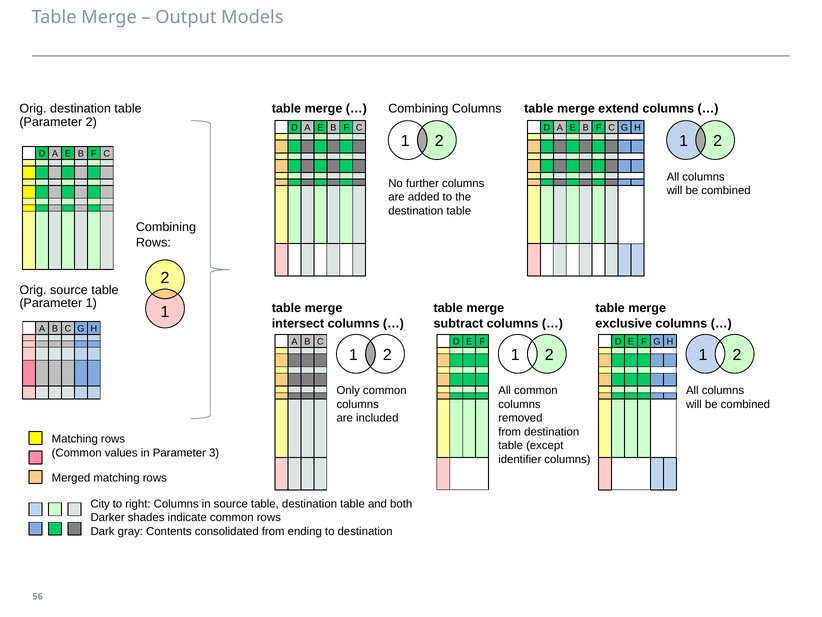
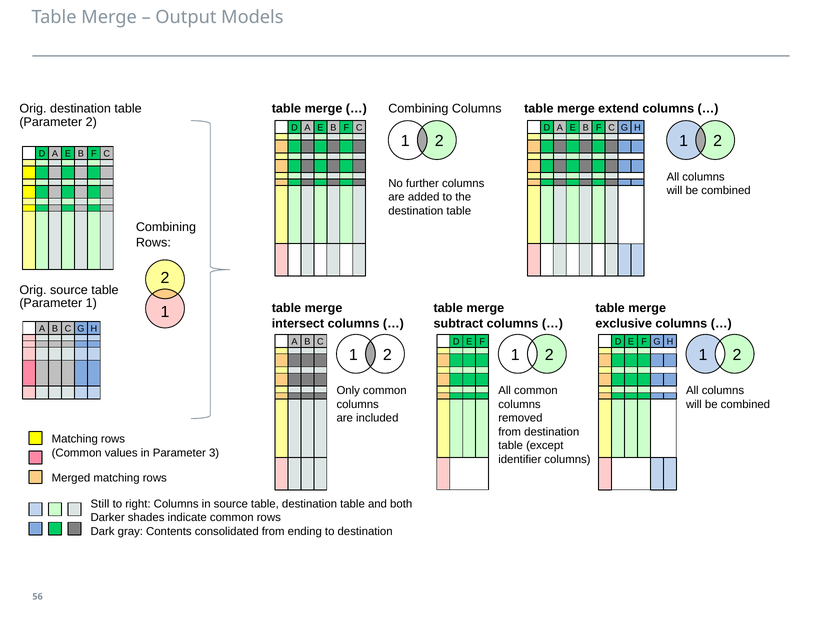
City: City -> Still (100, 504)
